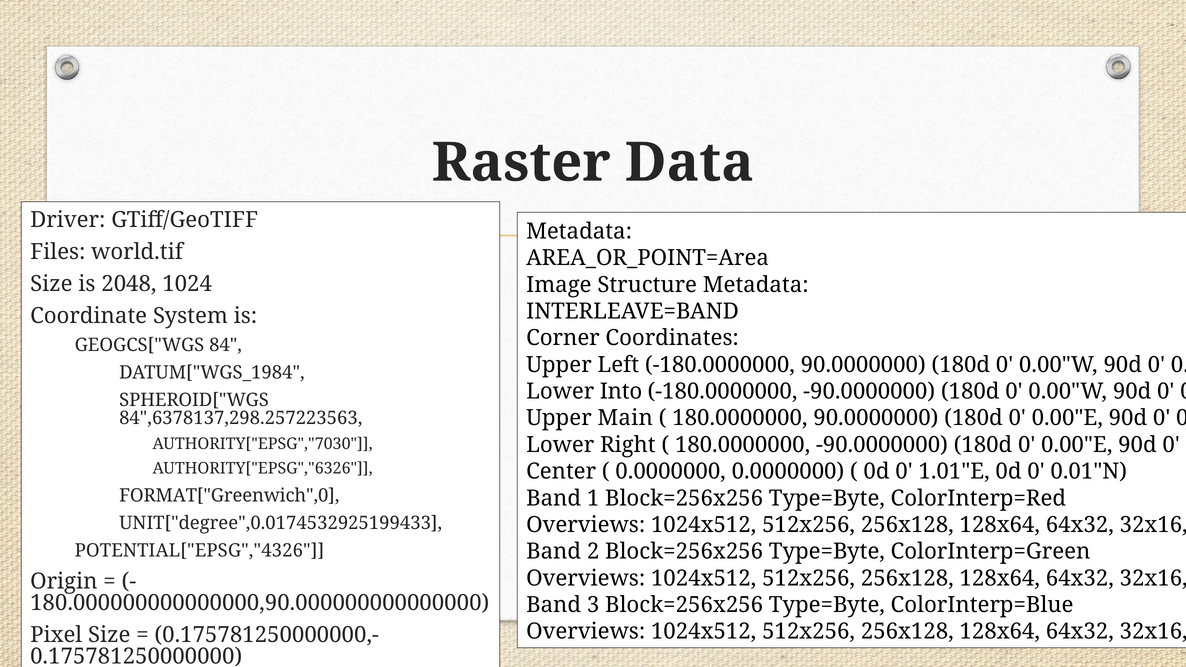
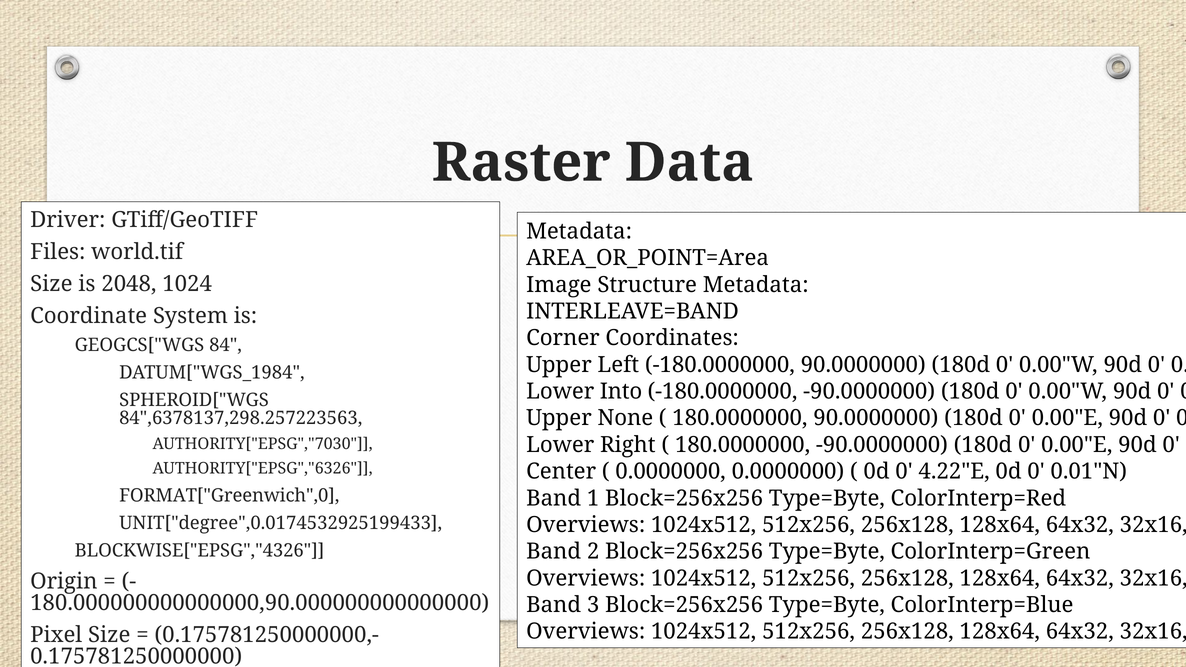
Main: Main -> None (625, 418)
1.01"E: 1.01"E -> 4.22"E (954, 472)
POTENTIAL["EPSG","4326: POTENTIAL["EPSG","4326 -> BLOCKWISE["EPSG","4326 (200, 551)
